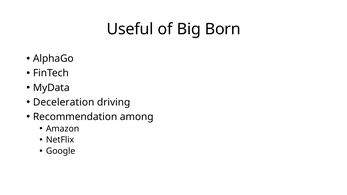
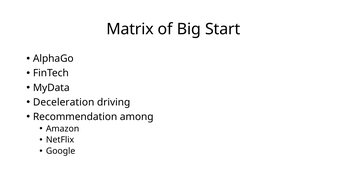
Useful: Useful -> Matrix (130, 29)
Born: Born -> Start (223, 29)
